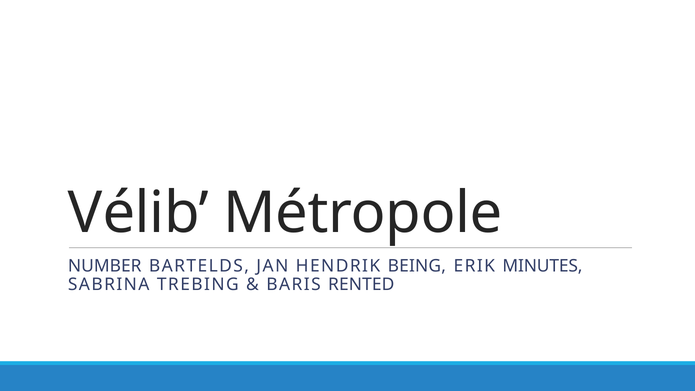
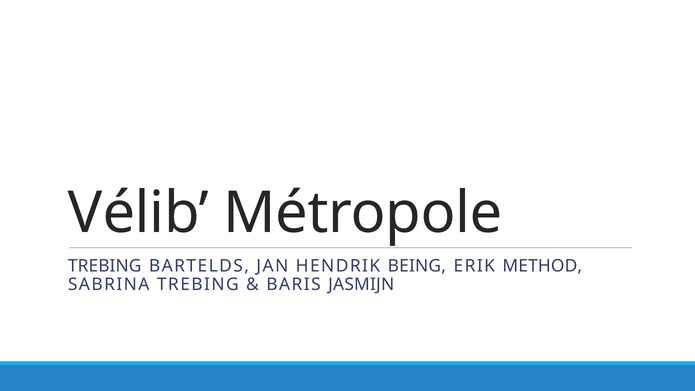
NUMBER: NUMBER -> TREBING (105, 266)
MINUTES: MINUTES -> METHOD (542, 266)
RENTED: RENTED -> JASMIJN (361, 285)
